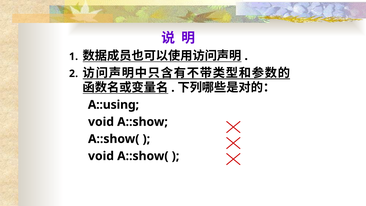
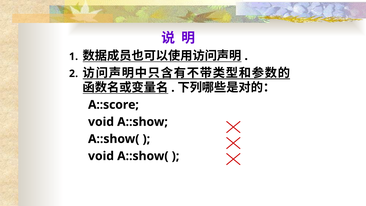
A::using: A::using -> A::score (113, 105)
